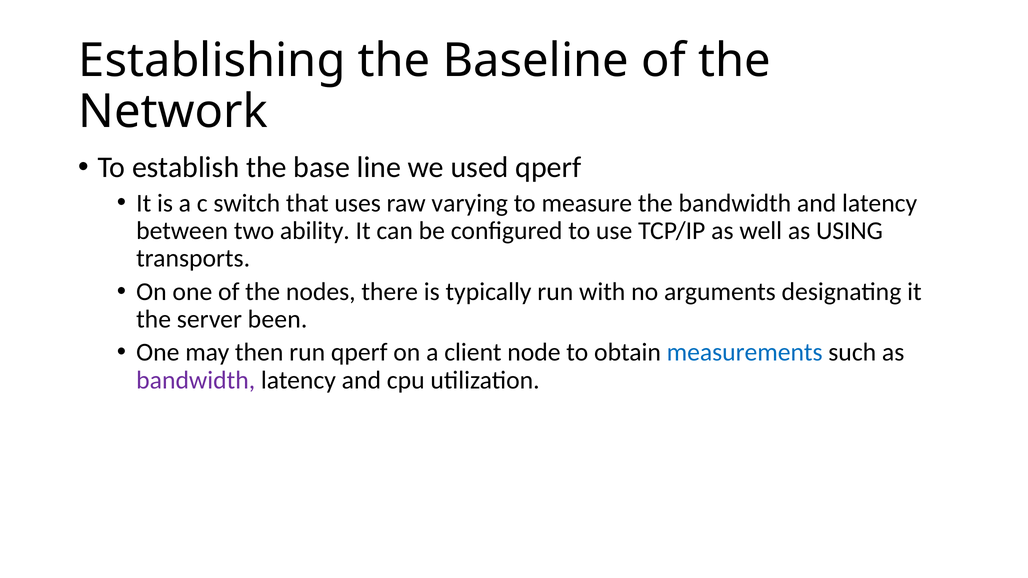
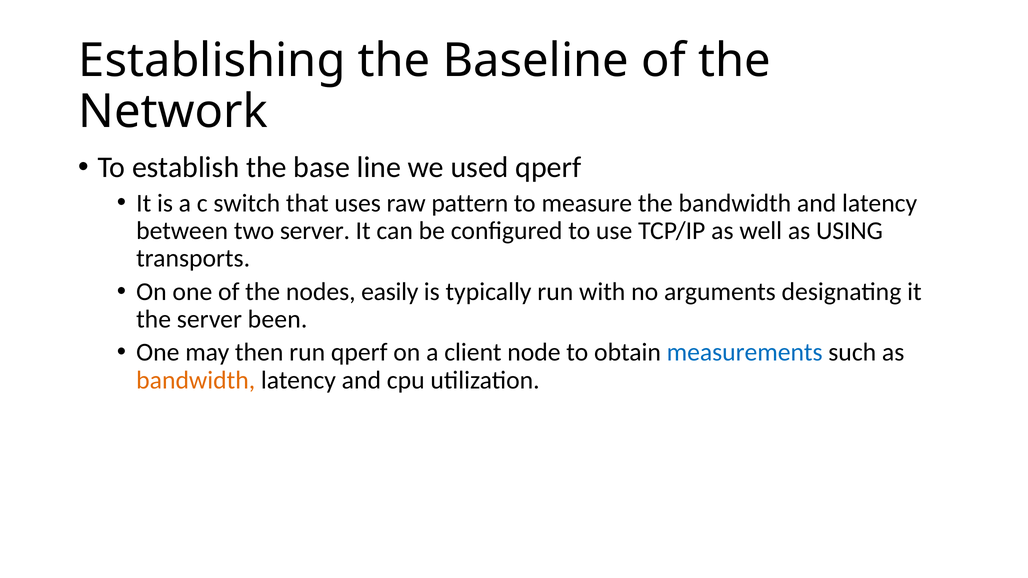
varying: varying -> pattern (470, 203)
two ability: ability -> server (315, 231)
there: there -> easily (390, 292)
bandwidth colour: purple -> orange (196, 380)
